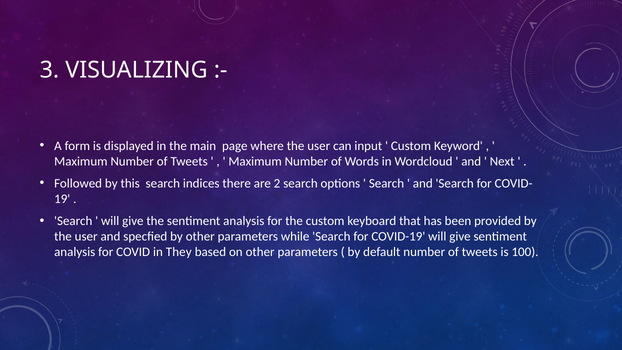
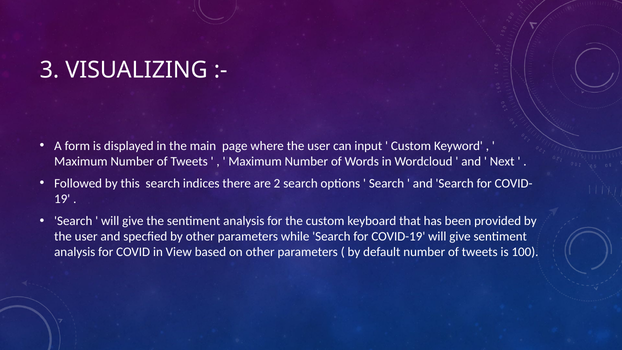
They: They -> View (179, 252)
